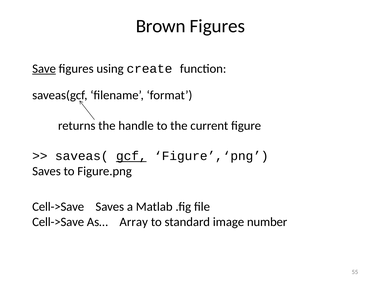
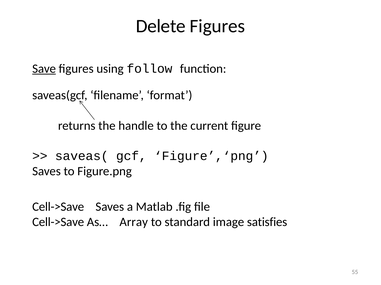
Brown: Brown -> Delete (161, 26)
create: create -> follow (149, 69)
gcf underline: present -> none (131, 156)
number: number -> satisfies (267, 222)
